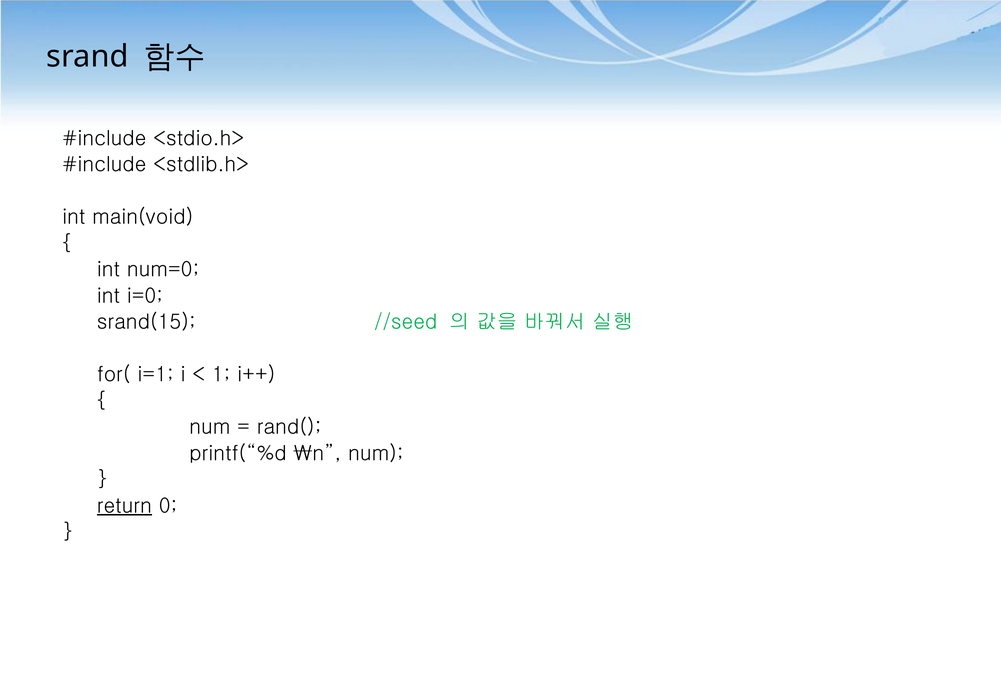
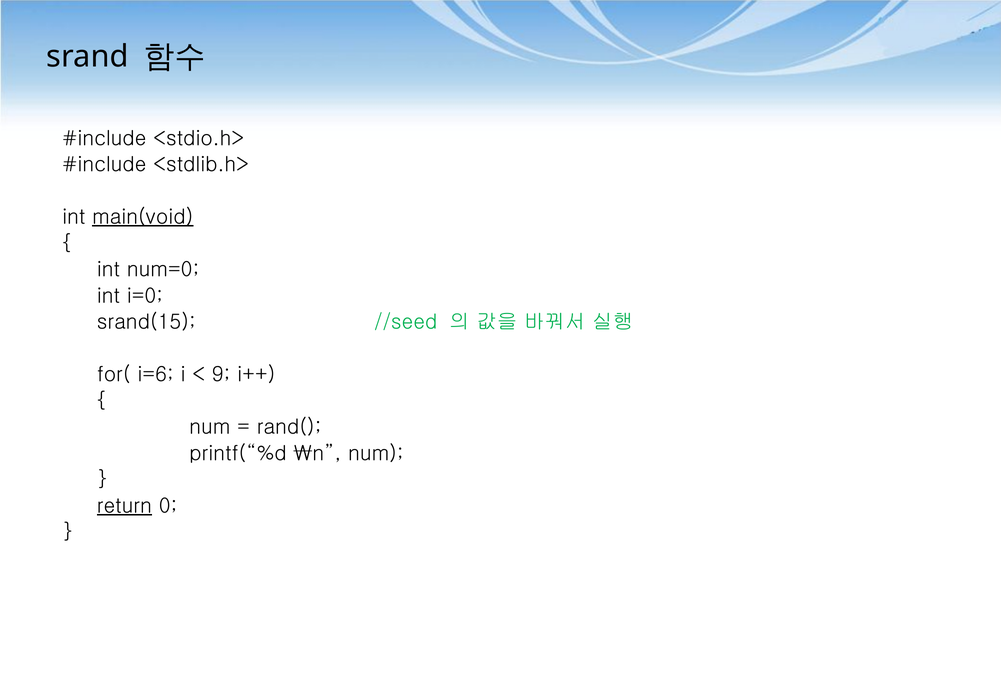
main(void underline: none -> present (143, 217)
i=1: i=1 -> i=6 (156, 375)
1: 1 -> 9 (221, 375)
